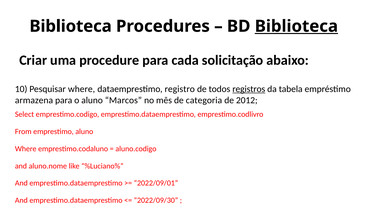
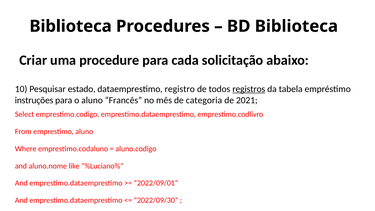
Biblioteca underline: present -> none (296, 26)
Pesquisar where: where -> estado (82, 89)
armazena: armazena -> instruções (34, 100)
Marcos: Marcos -> Francês (123, 100)
2012: 2012 -> 2021 (247, 100)
